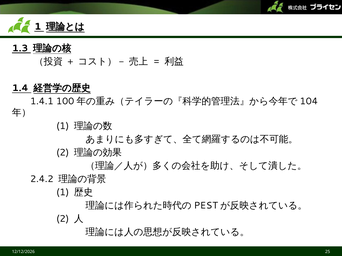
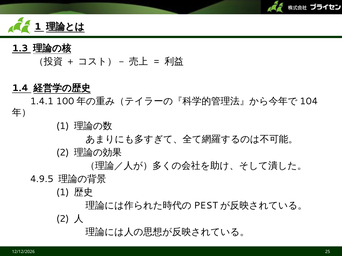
2.4.2: 2.4.2 -> 4.9.5 (42, 179)
